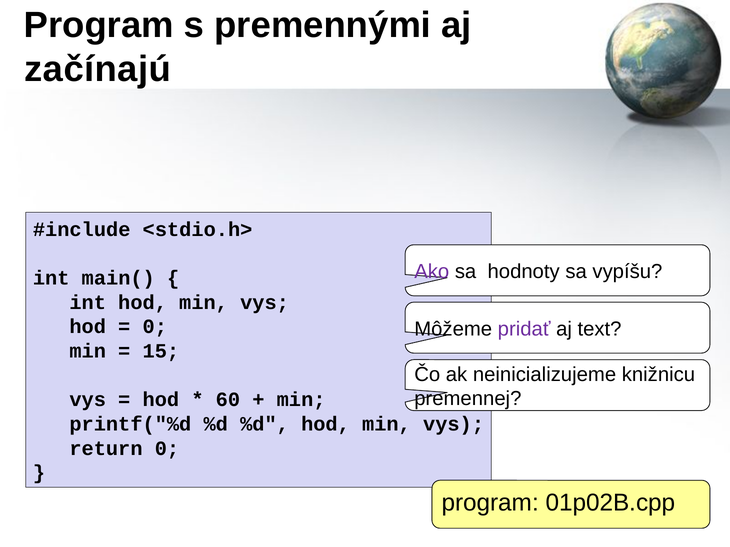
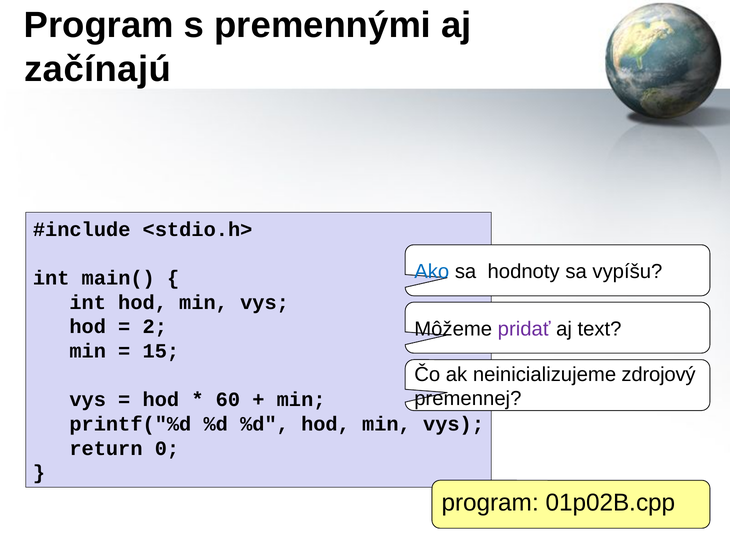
Ako colour: purple -> blue (432, 272)
0: 0 -> 2 (155, 327)
knižnicu: knižnicu -> zdrojový (659, 375)
